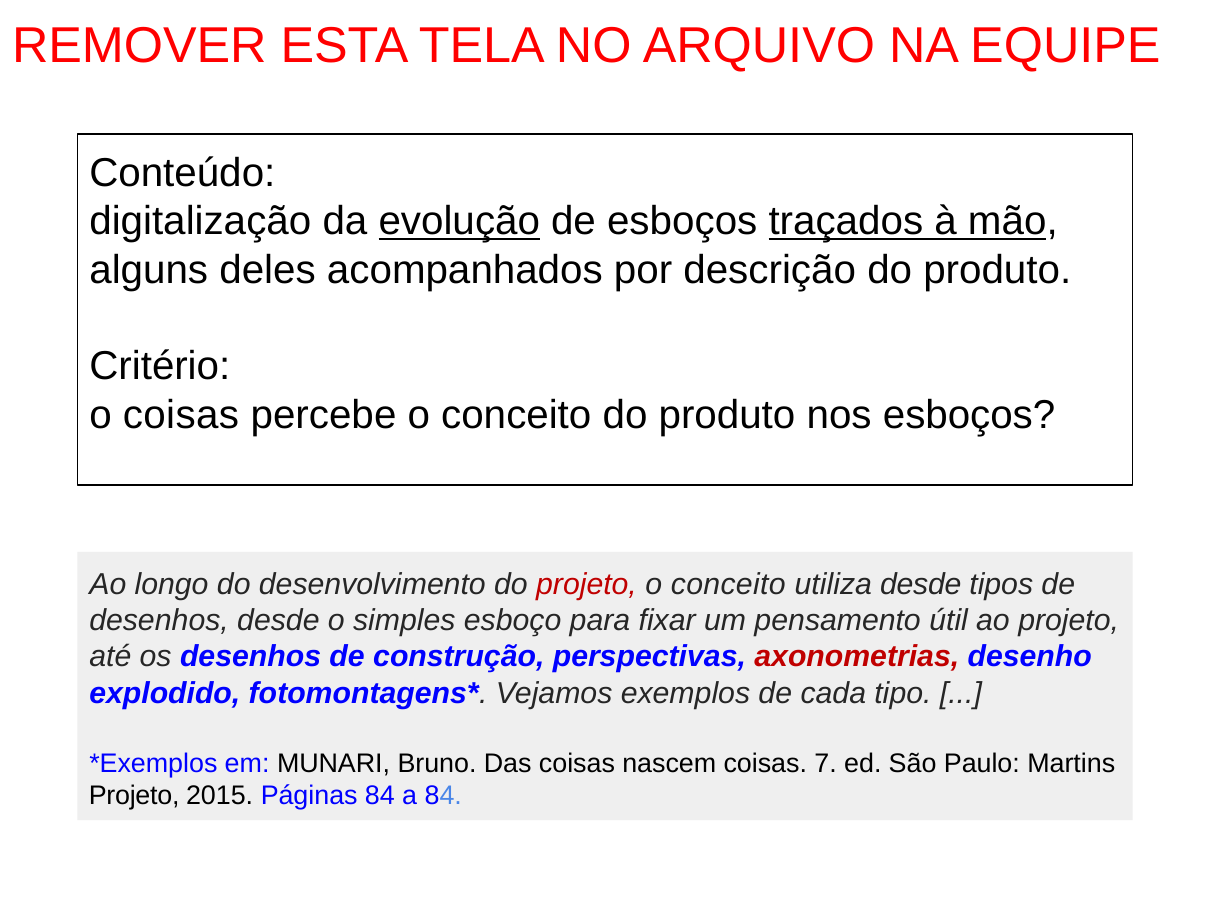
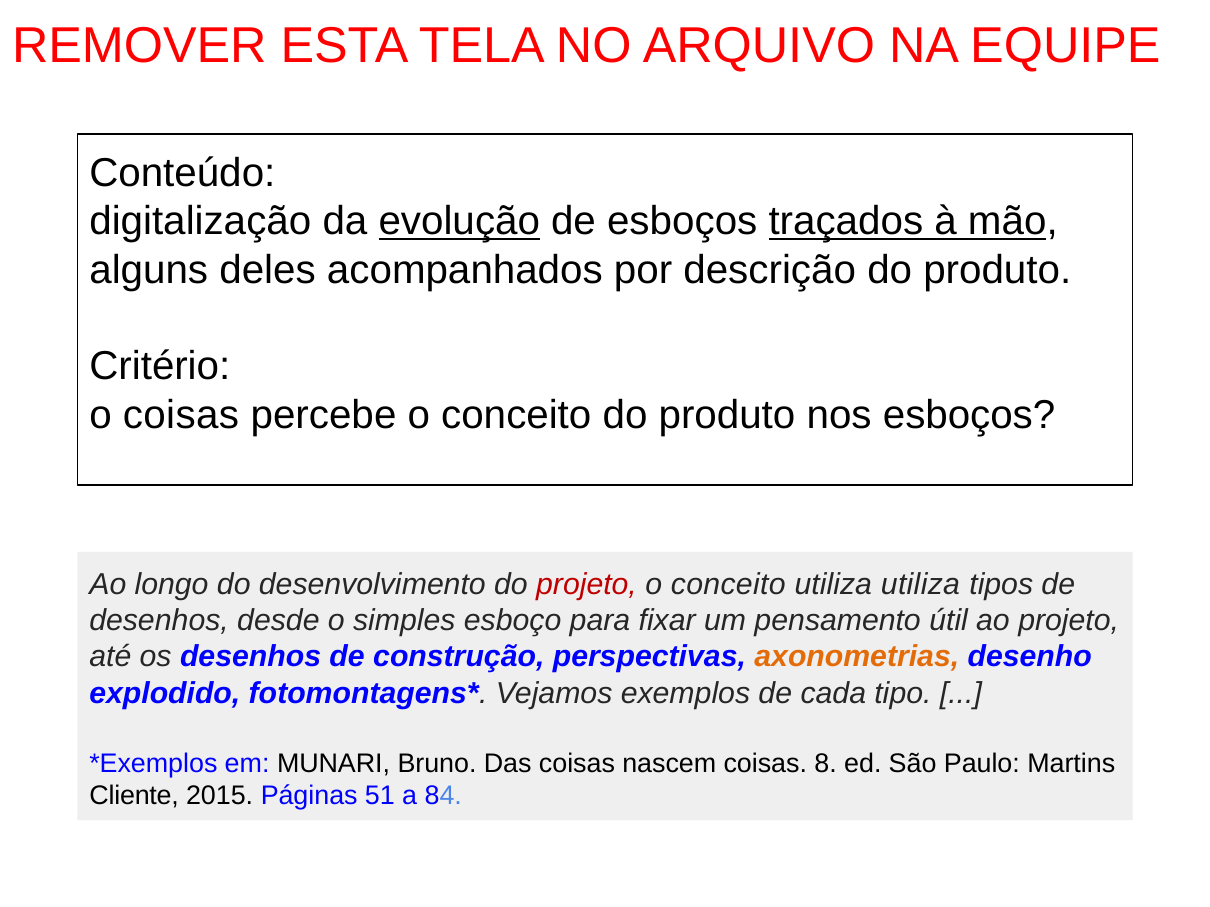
utiliza desde: desde -> utiliza (920, 585)
axonometrias colour: red -> orange (857, 657)
7: 7 -> 8 (826, 764)
Projeto: Projeto -> Cliente (134, 796)
Páginas 84: 84 -> 51 (380, 796)
